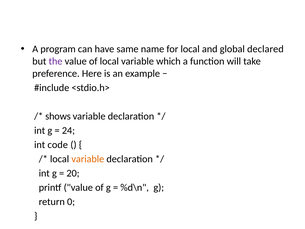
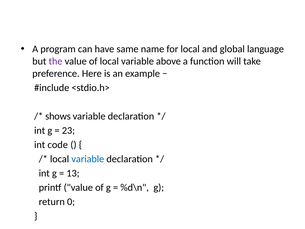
declared: declared -> language (266, 49)
which: which -> above (168, 61)
24: 24 -> 23 (68, 130)
variable colour: orange -> blue (88, 159)
20: 20 -> 13 (73, 173)
